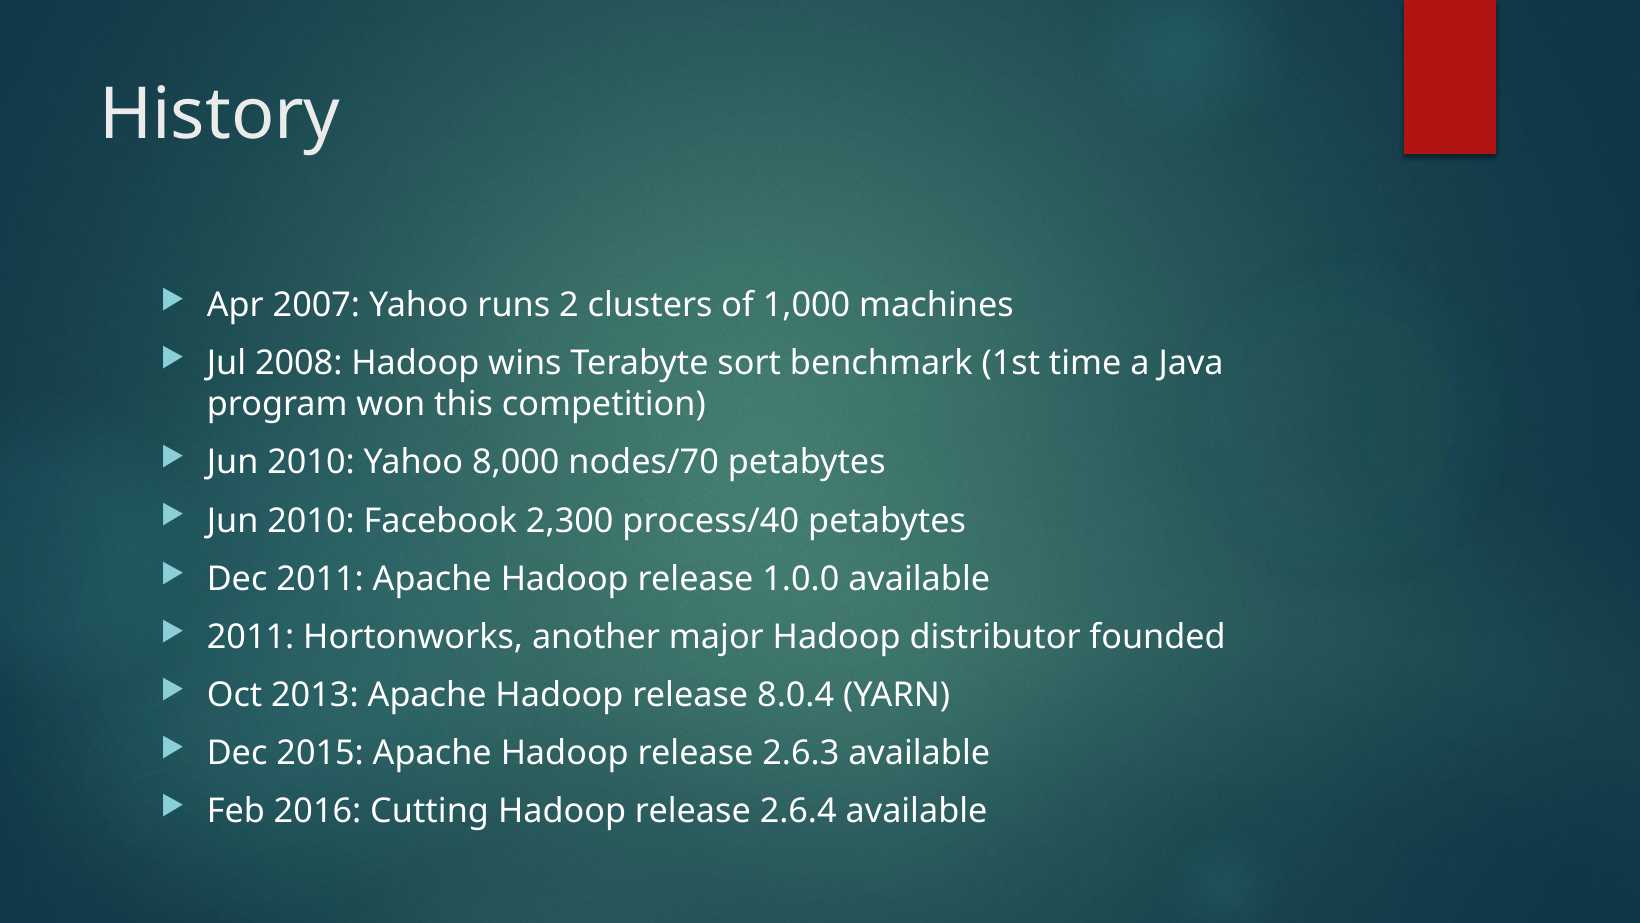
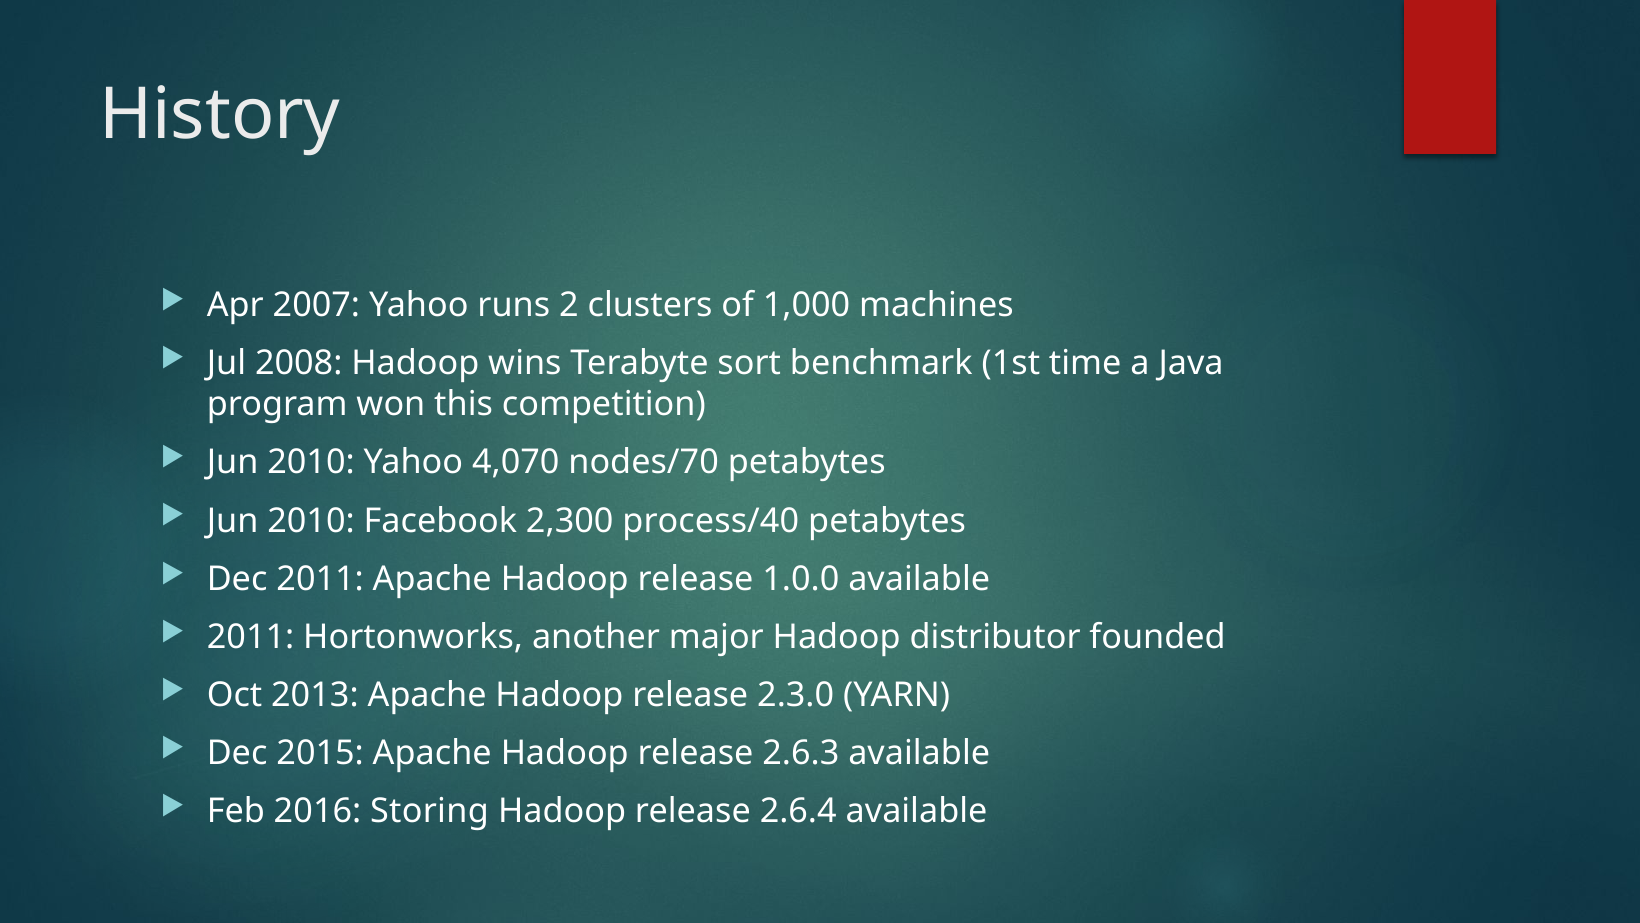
8,000: 8,000 -> 4,070 (516, 462)
8.0.4: 8.0.4 -> 2.3.0 (796, 695)
Cutting: Cutting -> Storing (429, 811)
